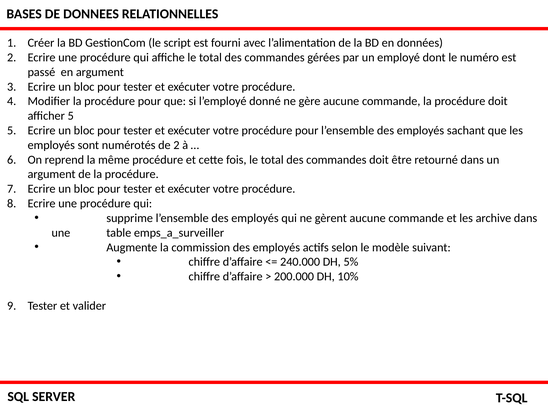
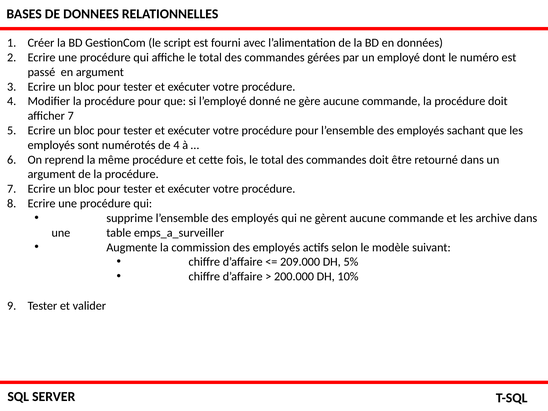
afficher 5: 5 -> 7 (71, 116)
de 2: 2 -> 4 (176, 145)
240.000: 240.000 -> 209.000 (300, 262)
